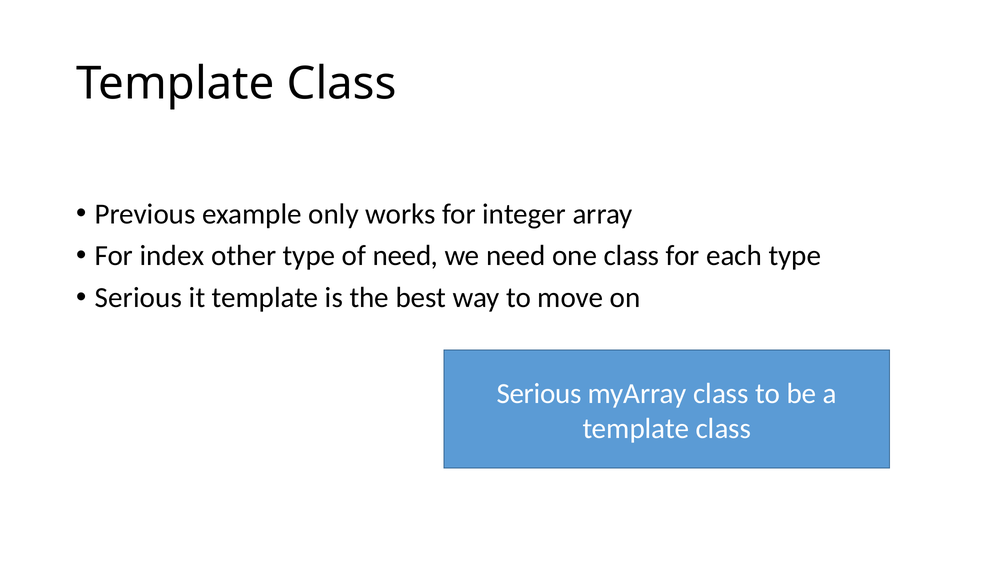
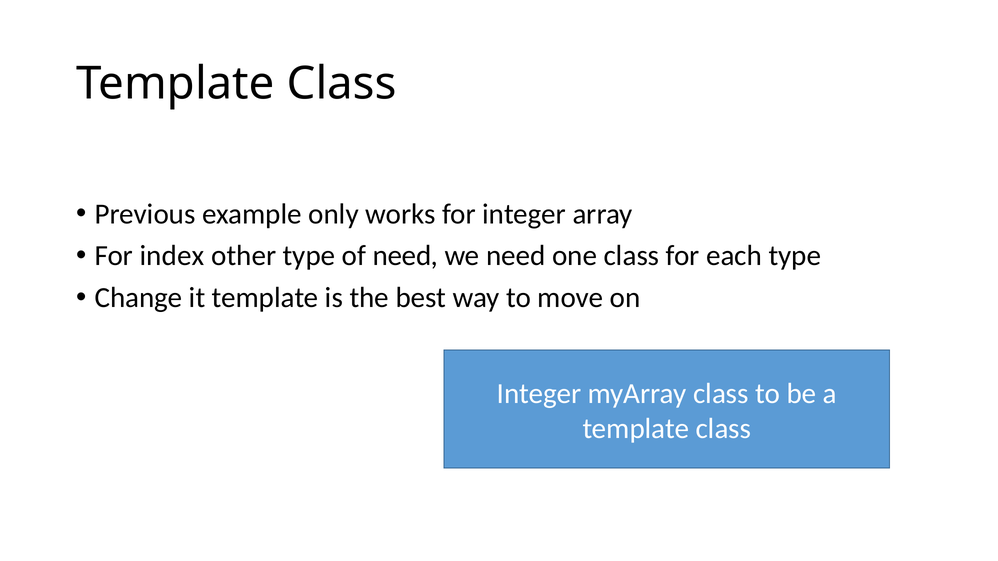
Serious: Serious -> Change (139, 298)
Serious: Serious -> Integer (539, 394)
